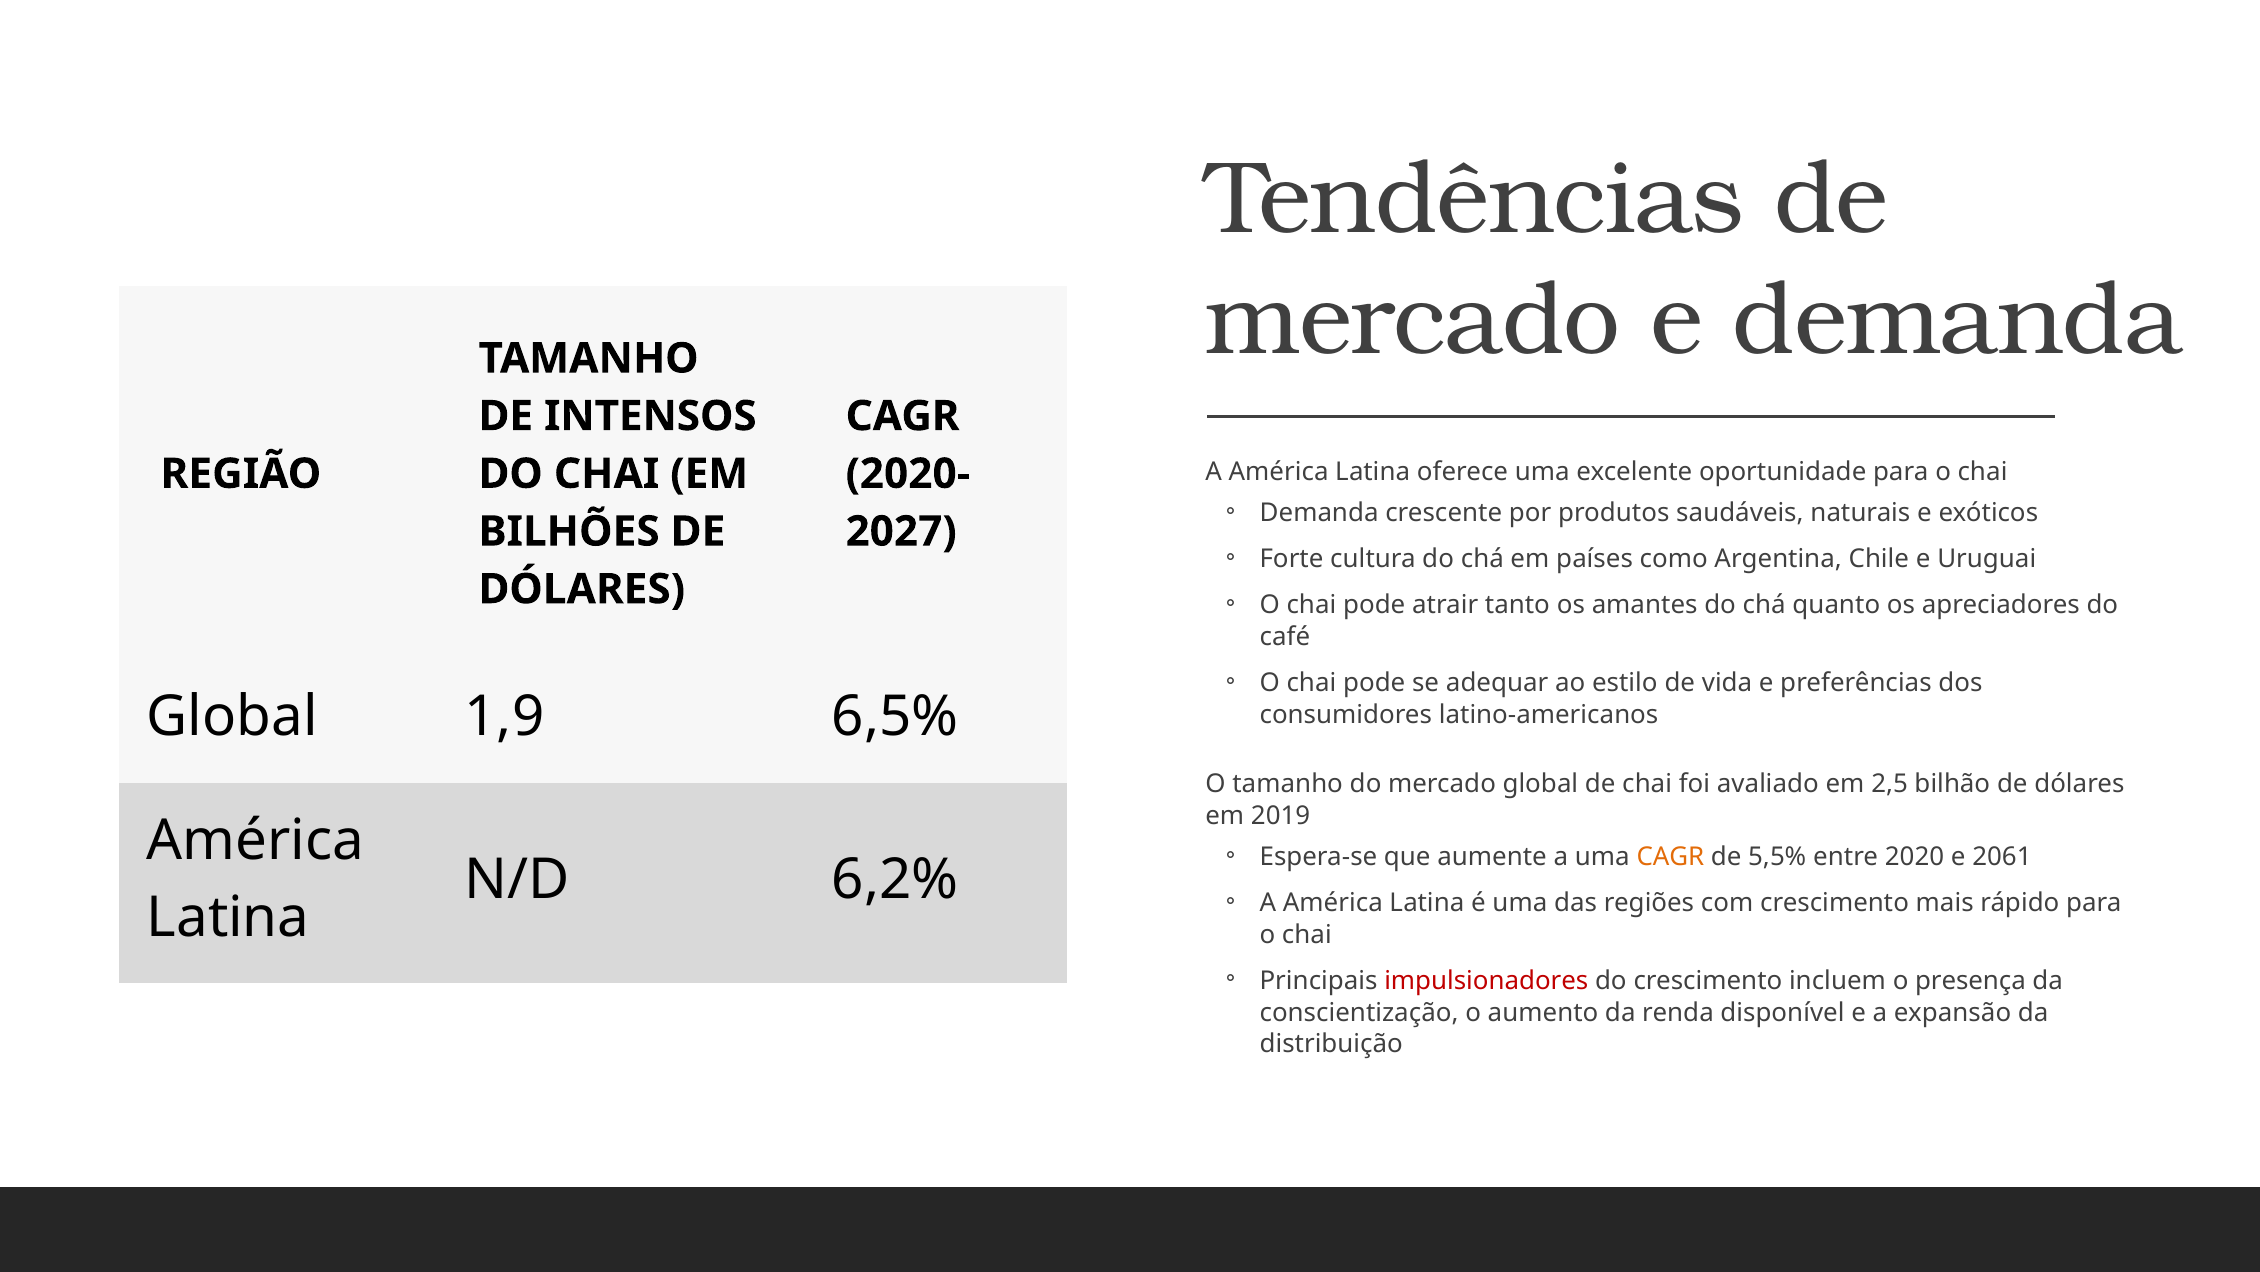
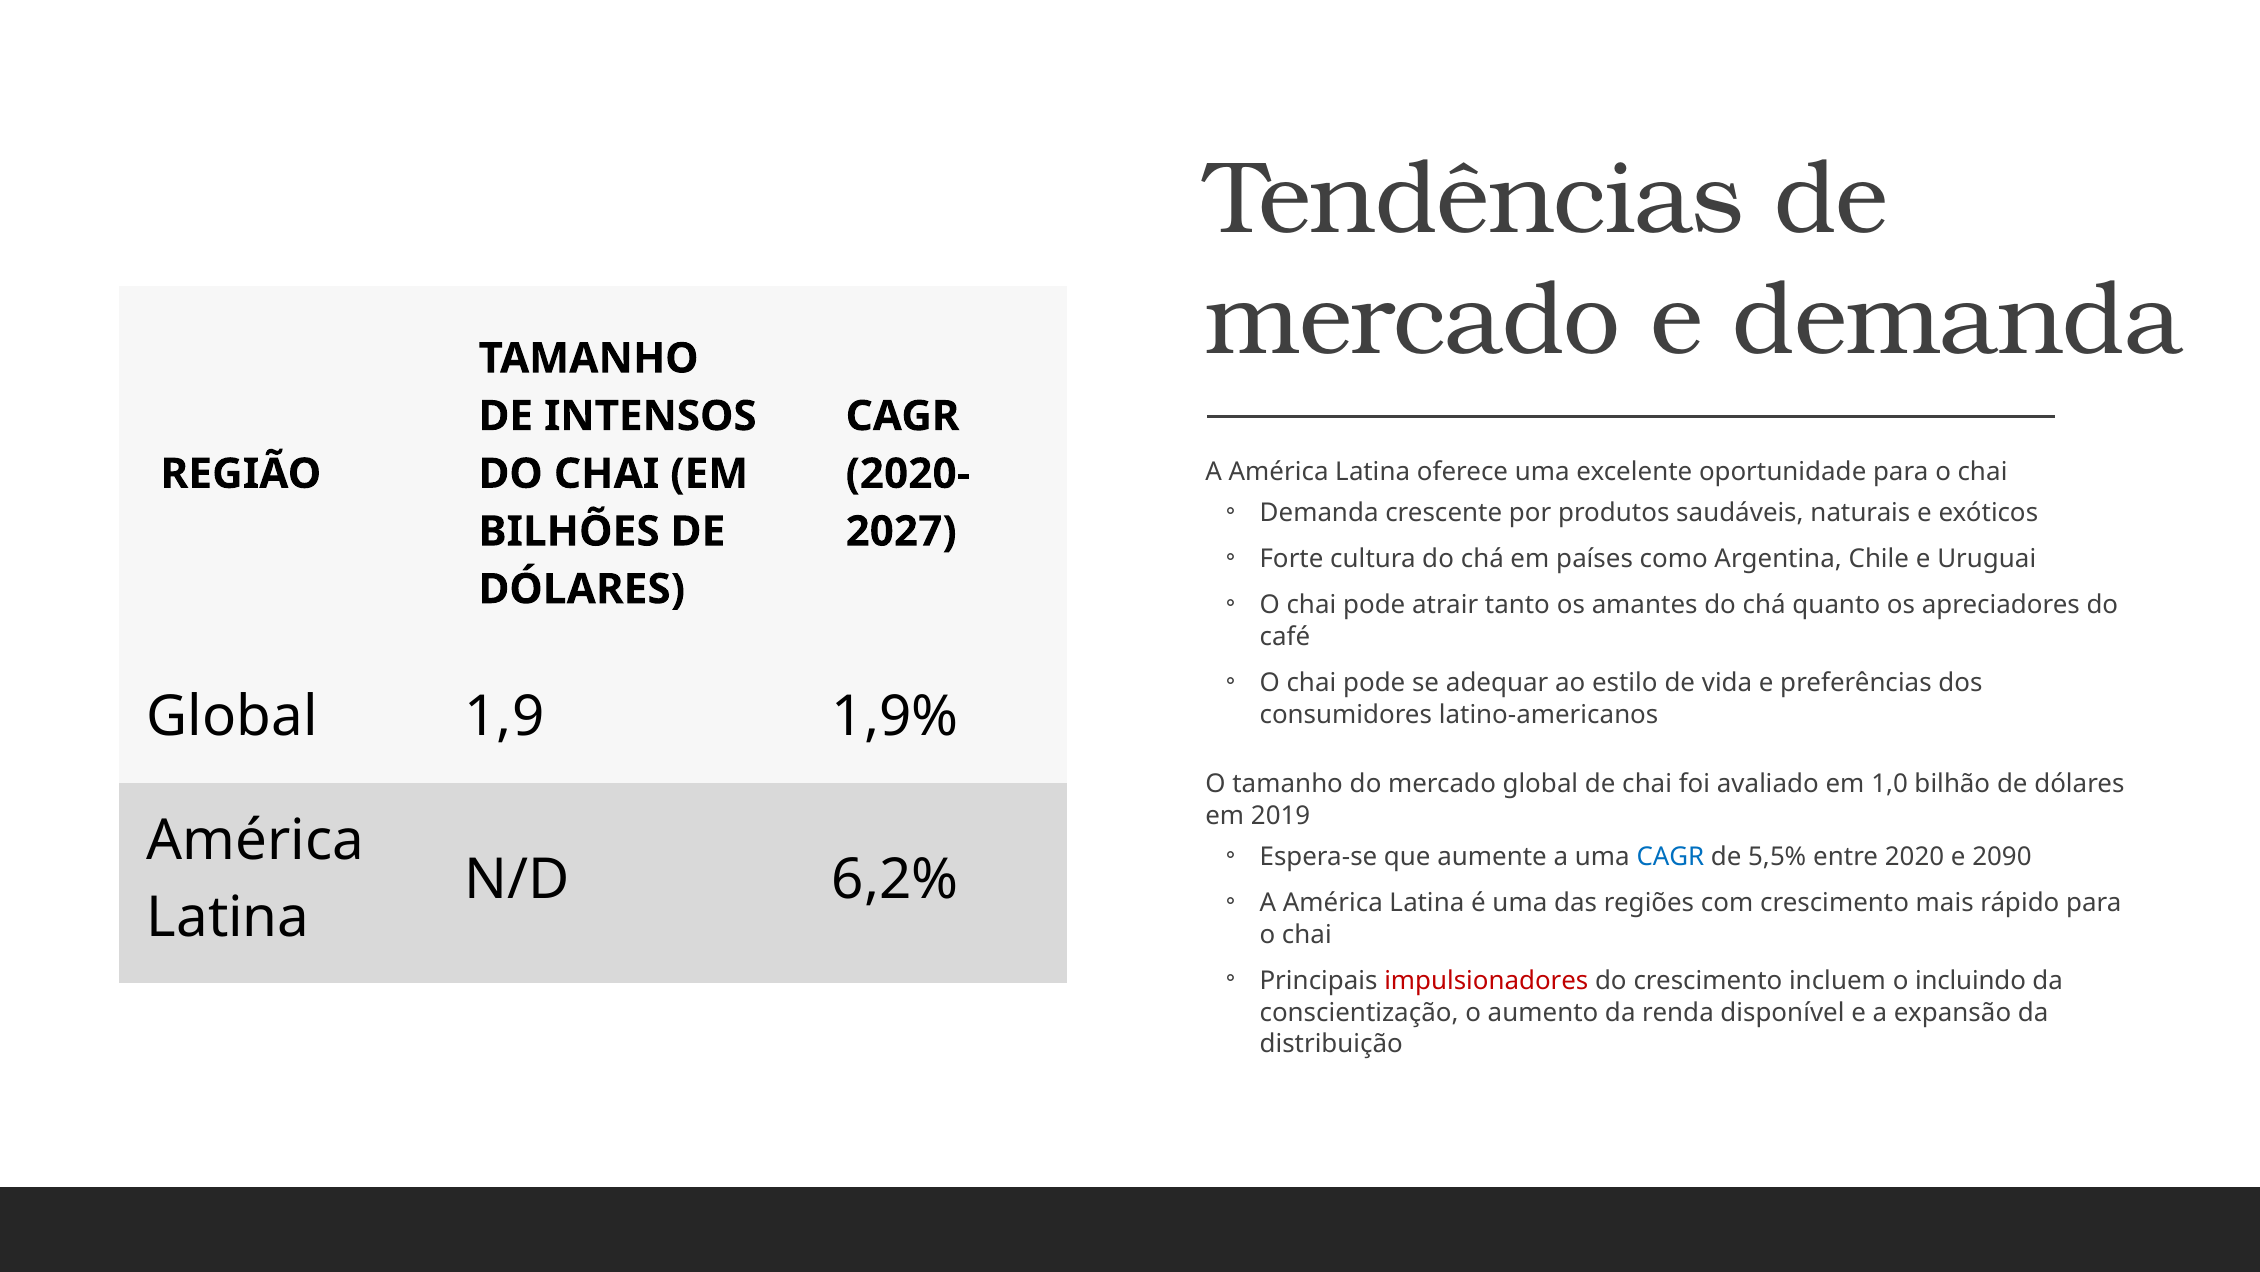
6,5%: 6,5% -> 1,9% (895, 716)
2,5: 2,5 -> 1,0 (1890, 783)
CAGR colour: orange -> blue (1670, 856)
2061: 2061 -> 2090 (2002, 856)
presença: presença -> incluindo (1970, 980)
